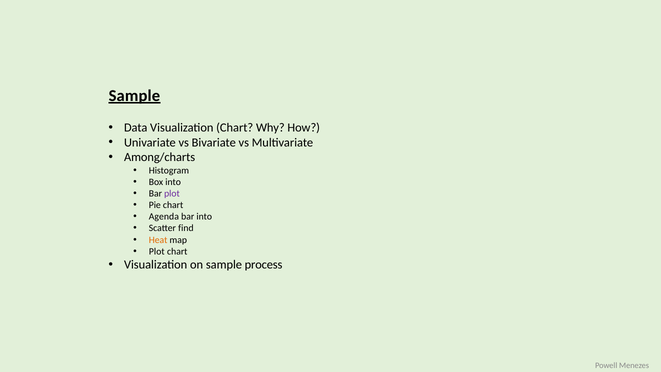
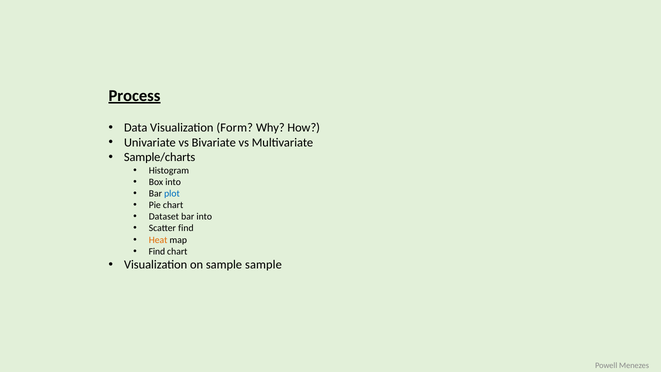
Sample: Sample -> Process (134, 96)
Visualization Chart: Chart -> Form (235, 128)
Among/charts: Among/charts -> Sample/charts (160, 157)
plot colour: purple -> blue (172, 193)
Agenda: Agenda -> Dataset (164, 217)
Plot: Plot -> Find (157, 251)
sample process: process -> sample (263, 265)
